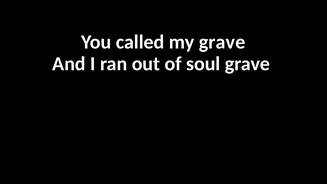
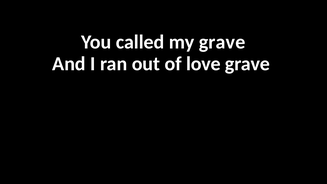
soul: soul -> love (203, 64)
